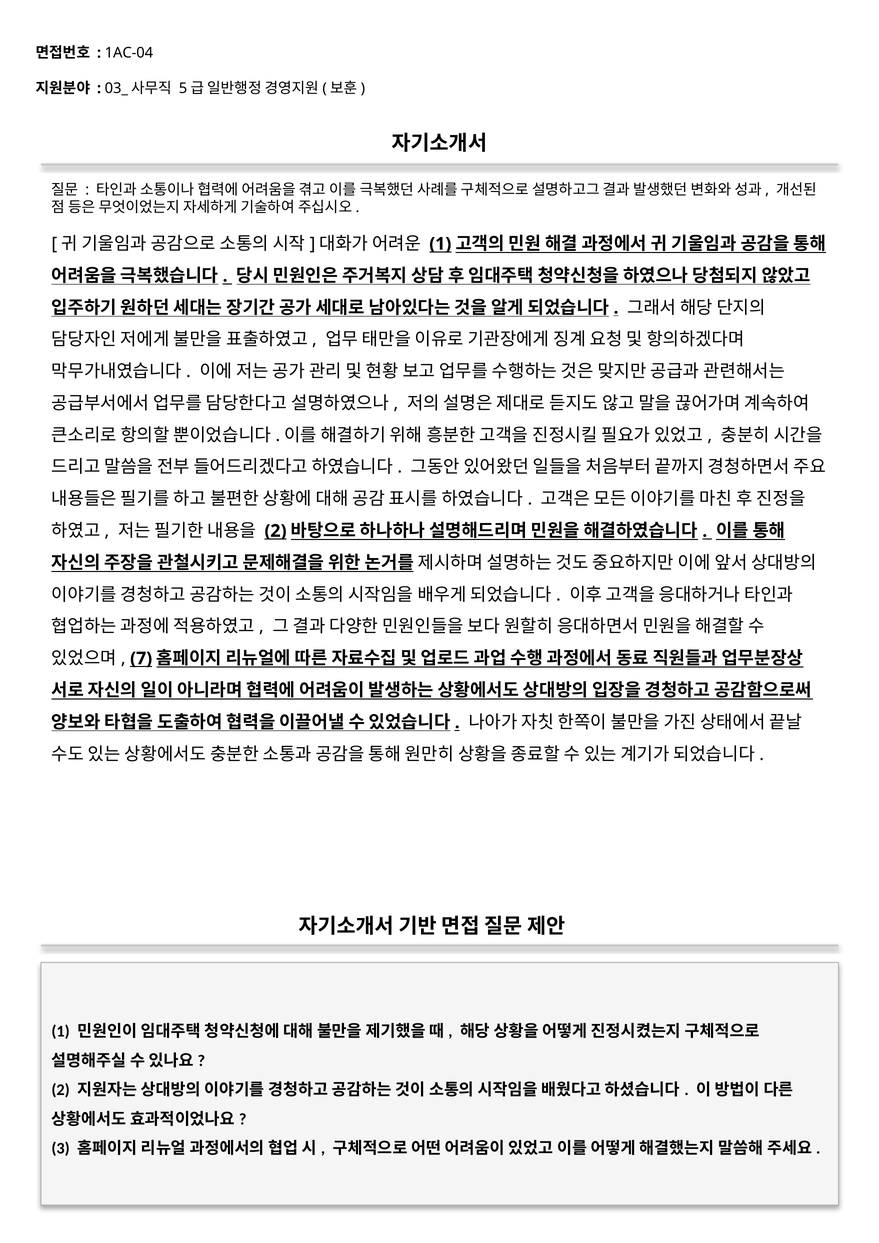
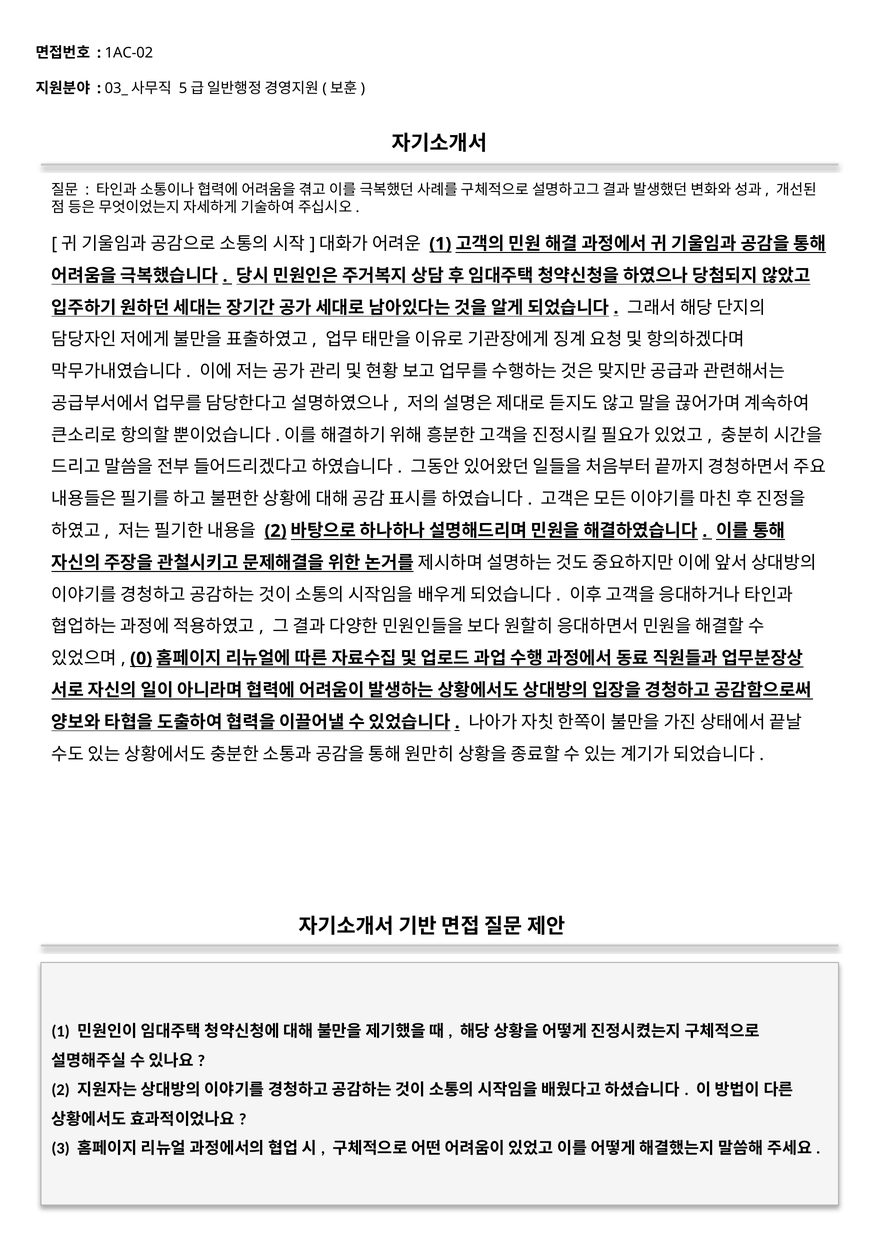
1AC-04: 1AC-04 -> 1AC-02 (129, 53)
7: 7 -> 0 (141, 659)
